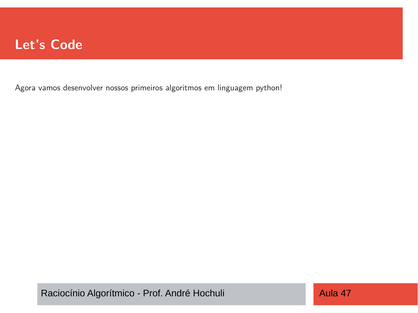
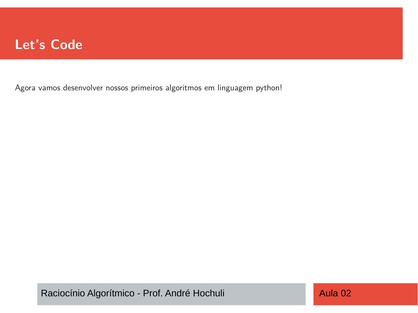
47: 47 -> 02 (346, 294)
